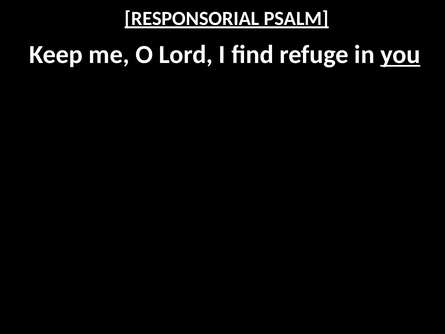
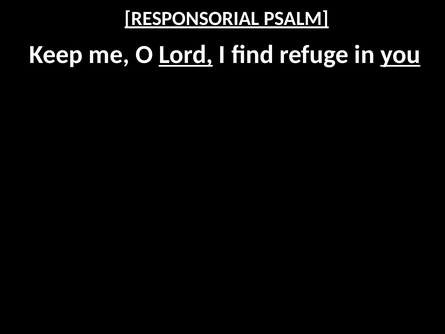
Lord underline: none -> present (186, 55)
